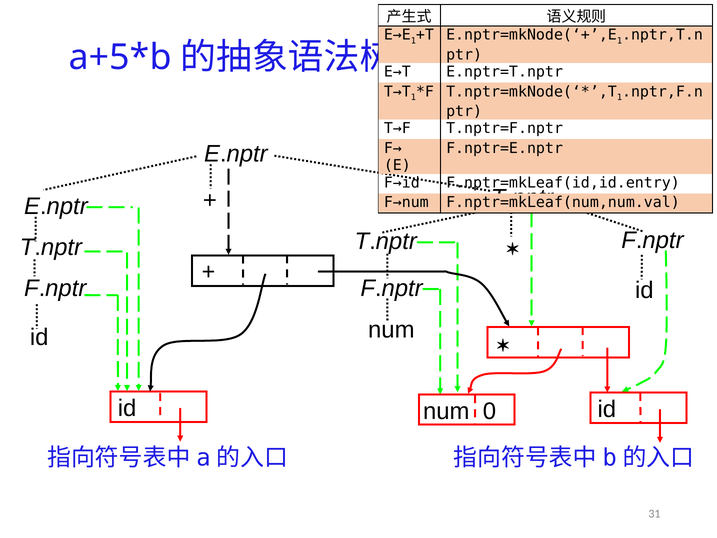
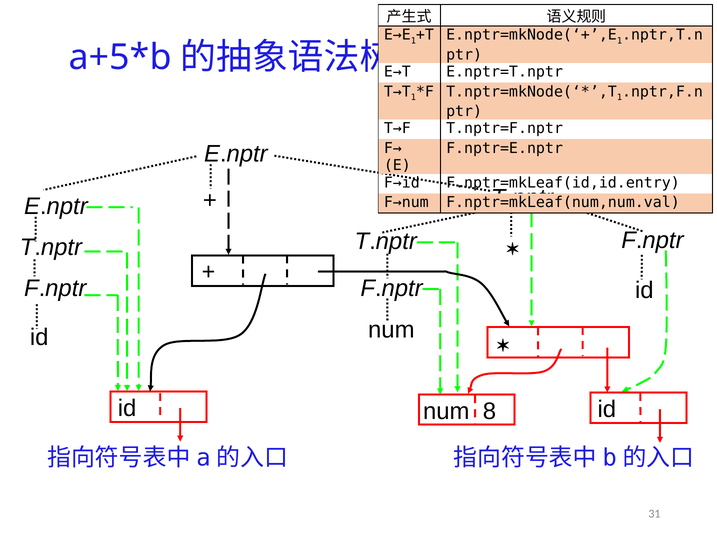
0: 0 -> 8 (489, 411)
